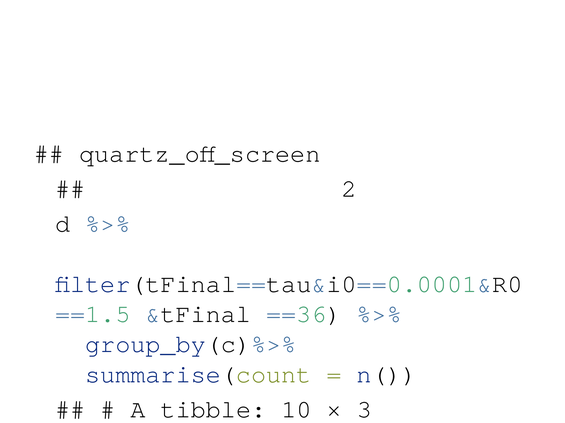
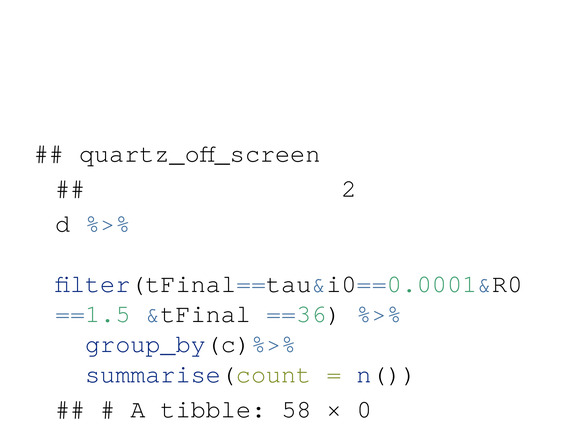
tibble 10: 10 -> 58 (296, 410)
3: 3 -> 0 (364, 410)
